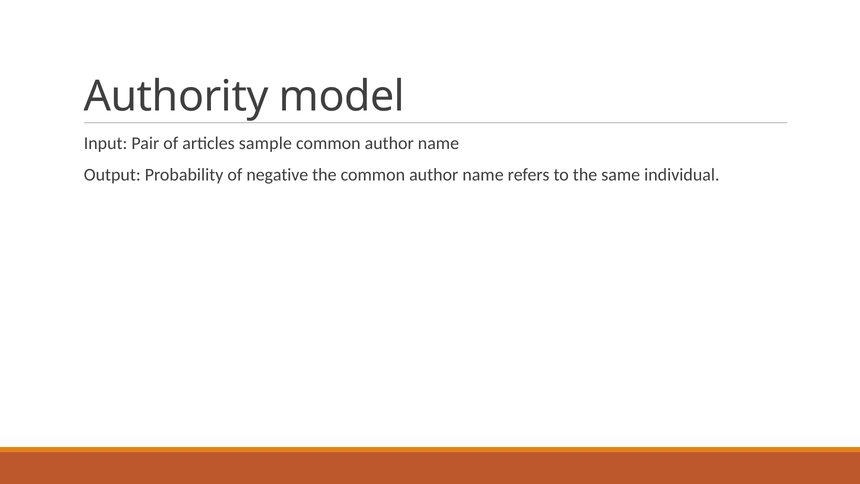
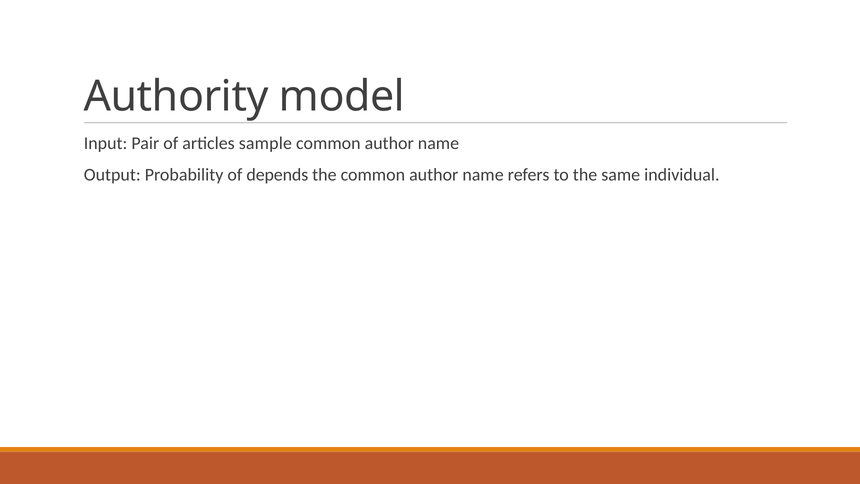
negative: negative -> depends (277, 175)
